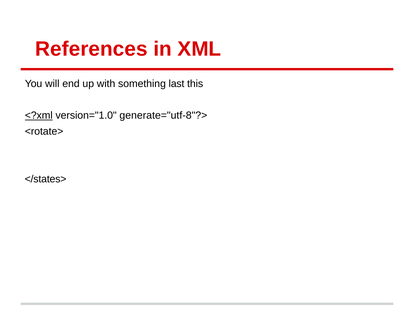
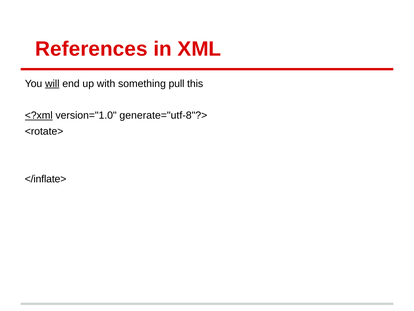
will underline: none -> present (52, 84)
last: last -> pull (177, 84)
</states>: </states> -> </inflate> (46, 179)
